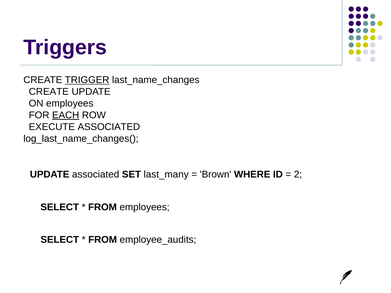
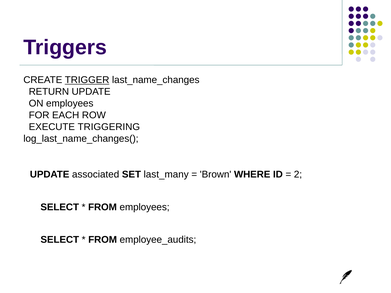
CREATE: CREATE -> RETURN (49, 92)
EACH underline: present -> none (66, 115)
EXECUTE ASSOCIATED: ASSOCIATED -> TRIGGERING (109, 127)
